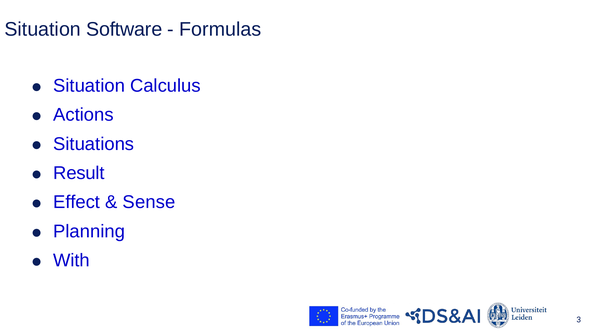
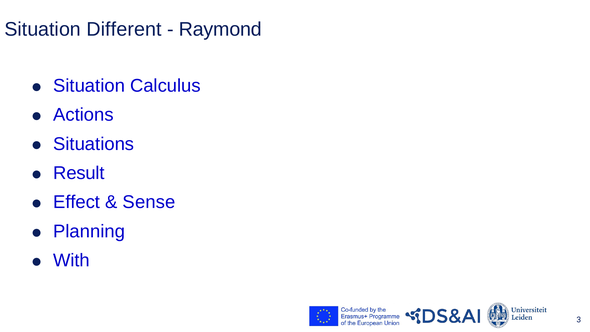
Software: Software -> Different (124, 29)
Formulas: Formulas -> Raymond (220, 29)
